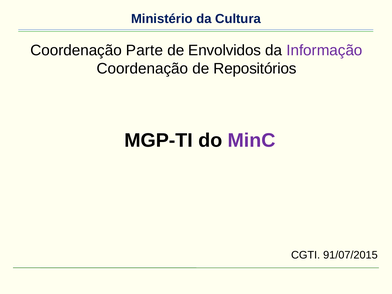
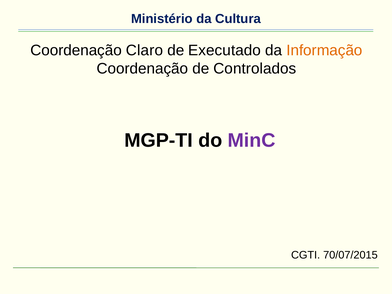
Parte: Parte -> Claro (144, 50)
Envolvidos: Envolvidos -> Executado (225, 50)
Informação colour: purple -> orange (324, 50)
Repositórios: Repositórios -> Controlados (255, 69)
91/07/2015: 91/07/2015 -> 70/07/2015 (350, 255)
